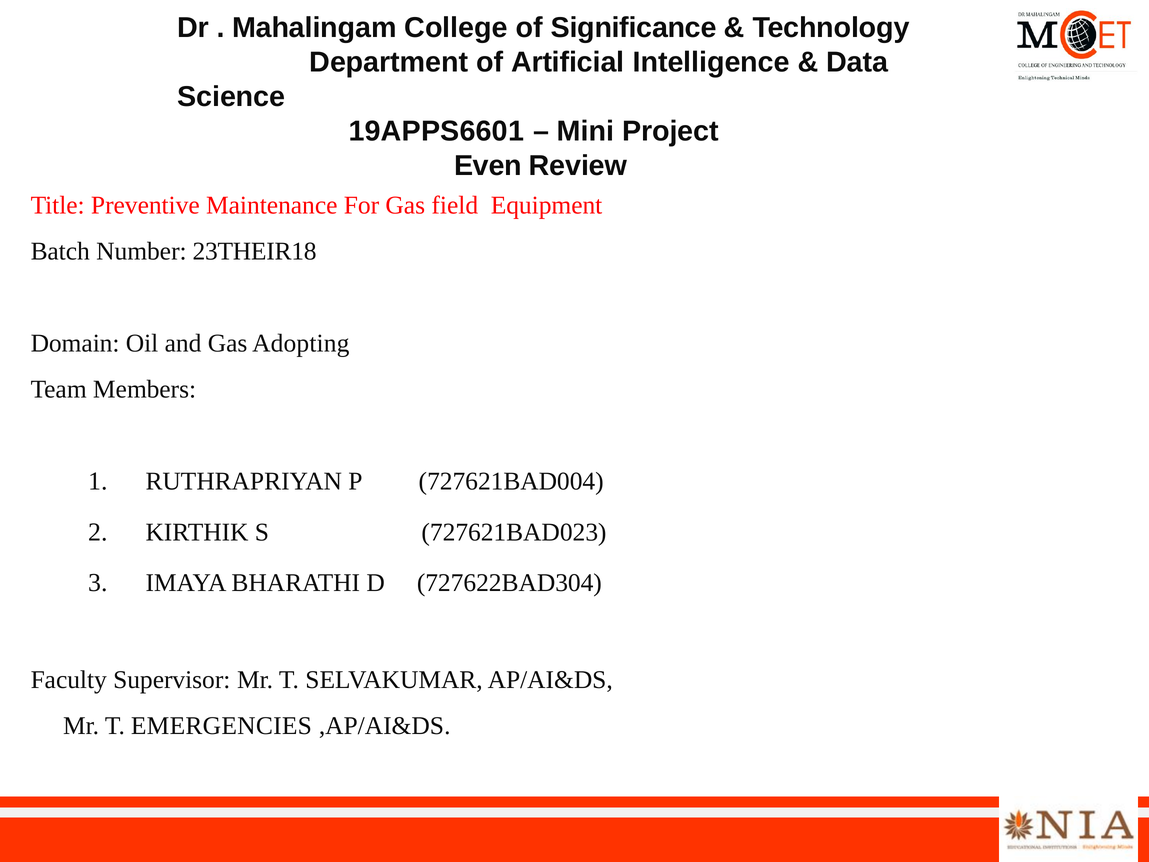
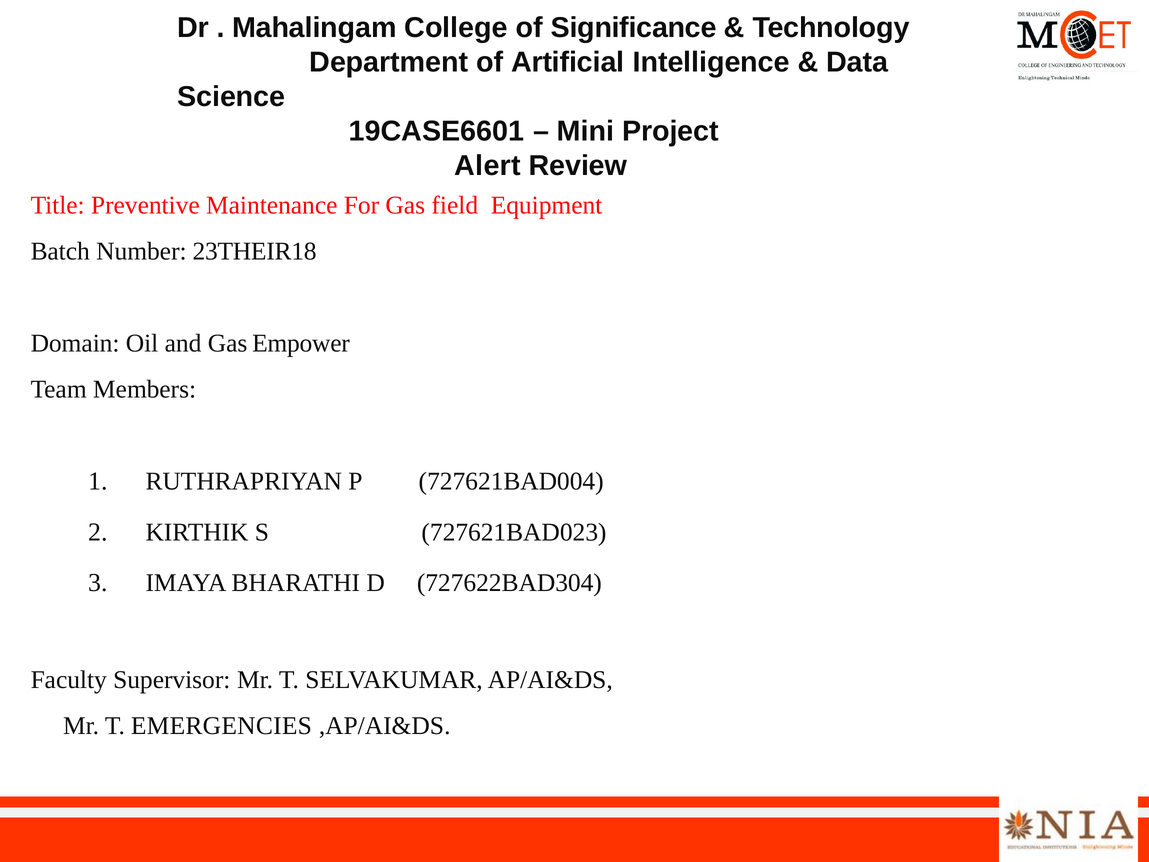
19APPS6601: 19APPS6601 -> 19CASE6601 (436, 131)
Even: Even -> Alert (488, 166)
Adopting: Adopting -> Empower (301, 343)
